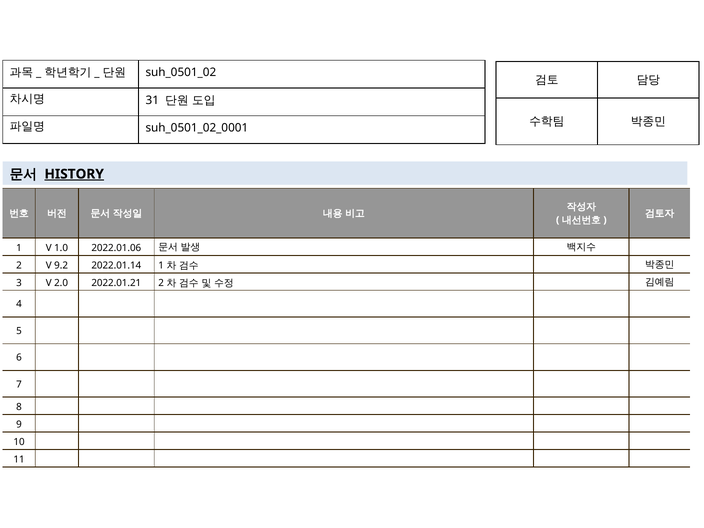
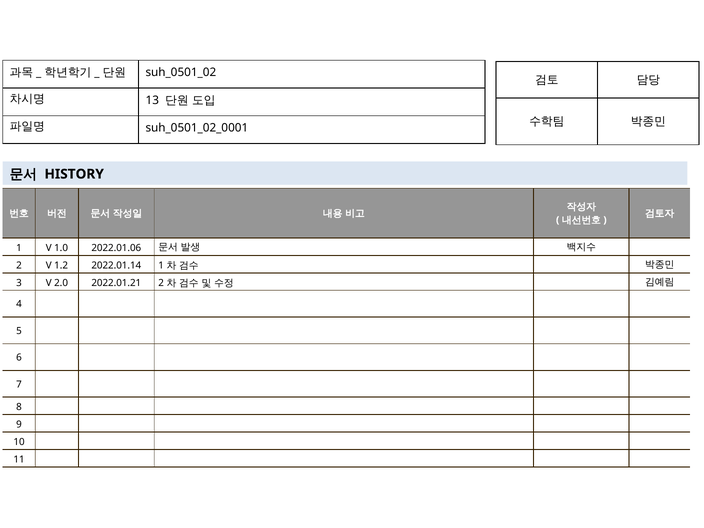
31: 31 -> 13 (152, 100)
HISTORY underline: present -> none (74, 174)
9.2: 9.2 -> 1.2 (61, 266)
